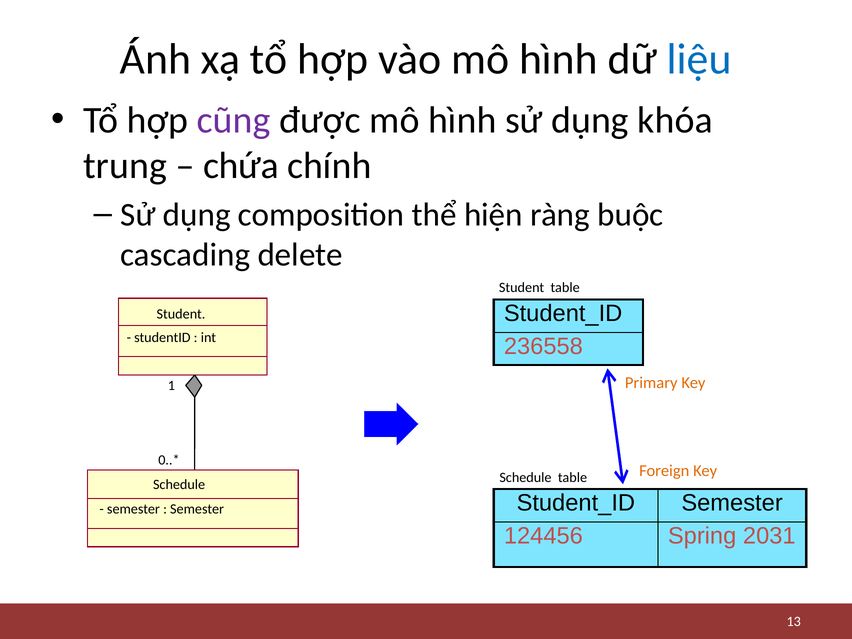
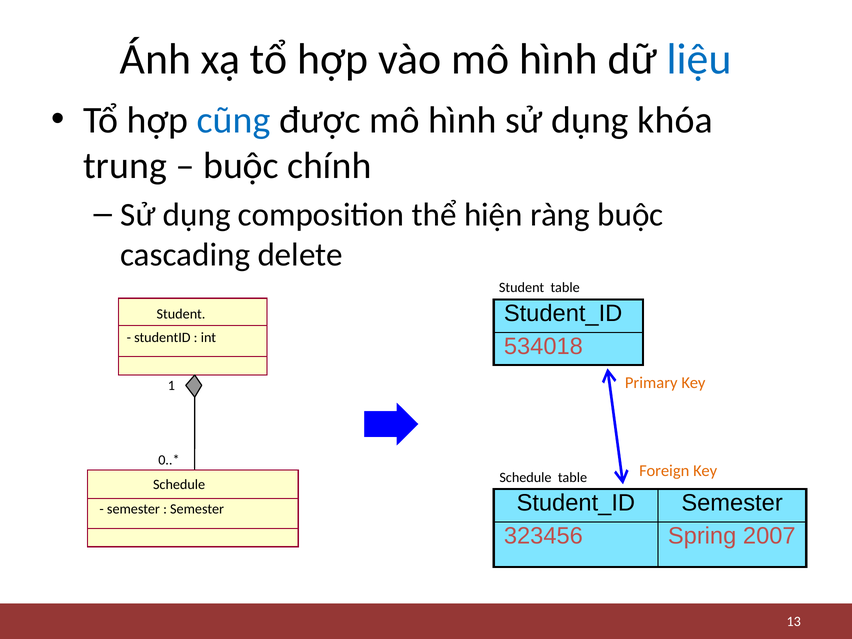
cũng colour: purple -> blue (234, 120)
chứa: chứa -> buộc (241, 166)
236558: 236558 -> 534018 (543, 346)
124456: 124456 -> 323456 (543, 536)
2031: 2031 -> 2007 (769, 536)
